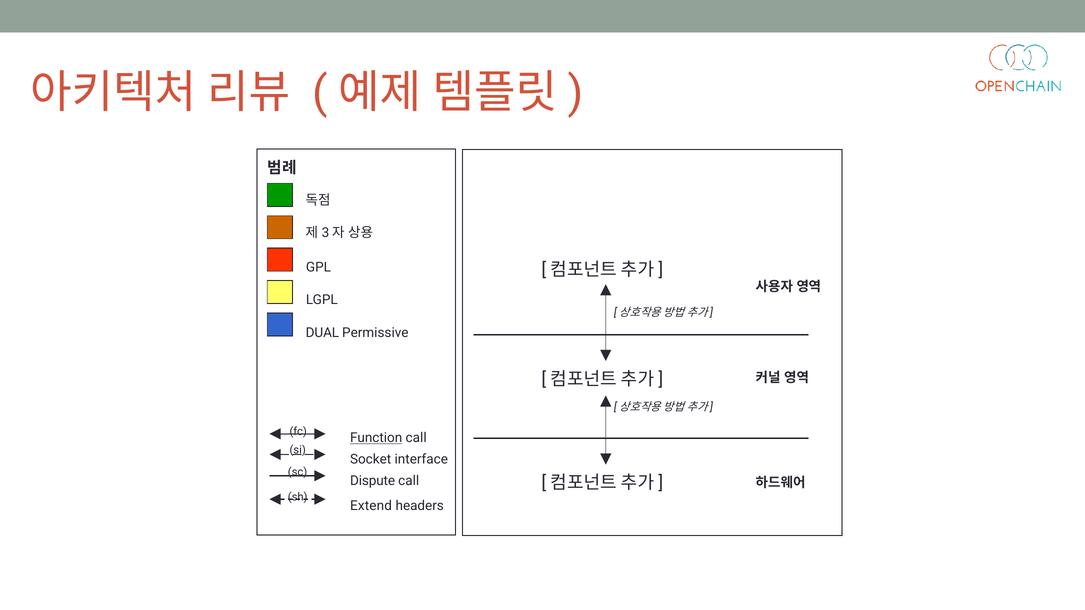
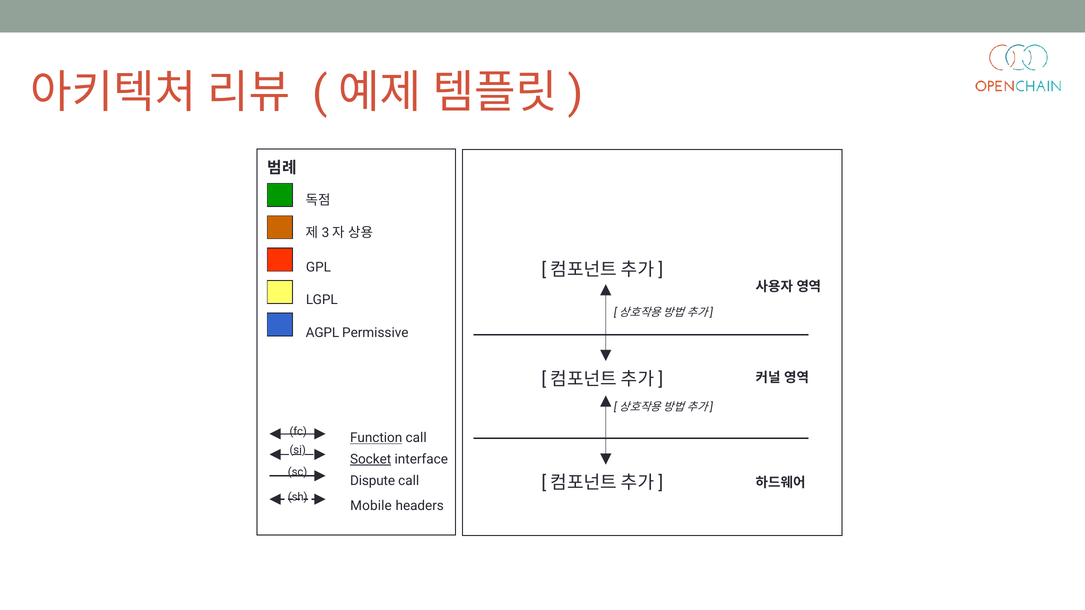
DUAL: DUAL -> AGPL (322, 333)
Socket underline: none -> present (371, 460)
Extend: Extend -> Mobile (371, 506)
